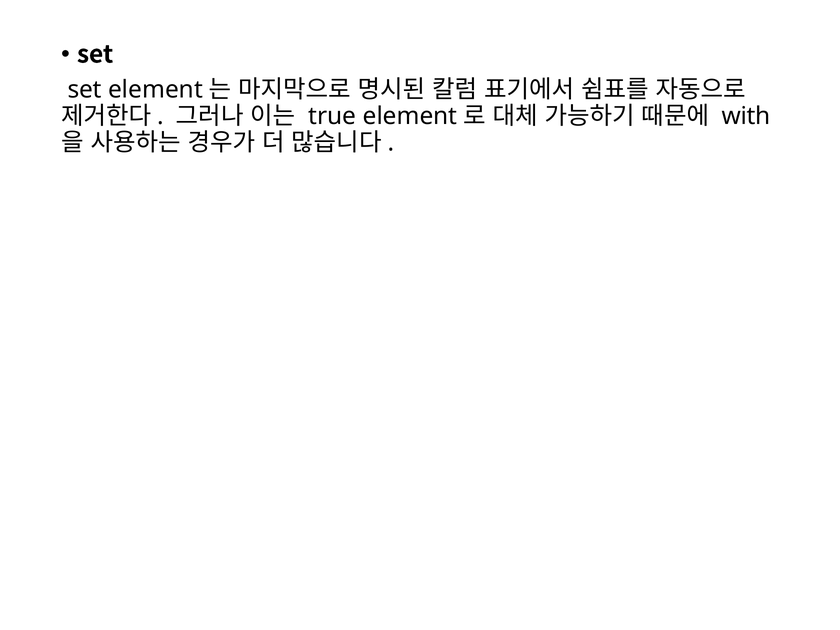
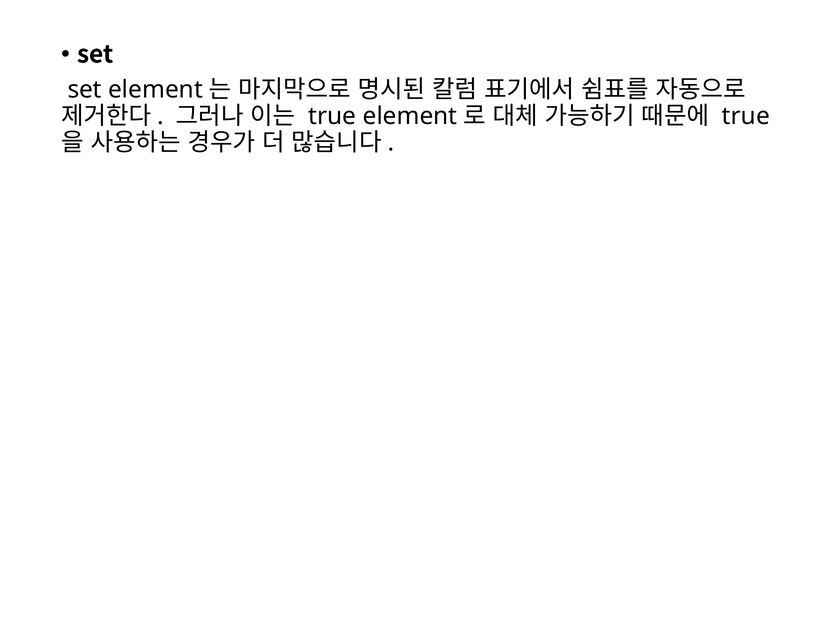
with: with -> true (746, 116)
